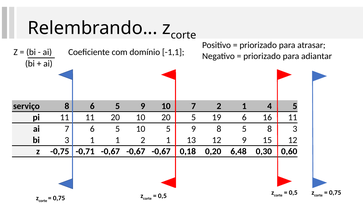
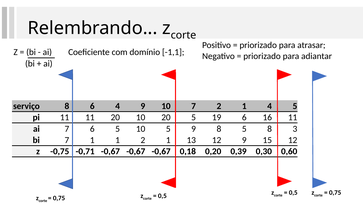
8 6 5: 5 -> 4 (118, 106)
bi 3: 3 -> 7 (67, 140)
6,48: 6,48 -> 0,39 (239, 152)
